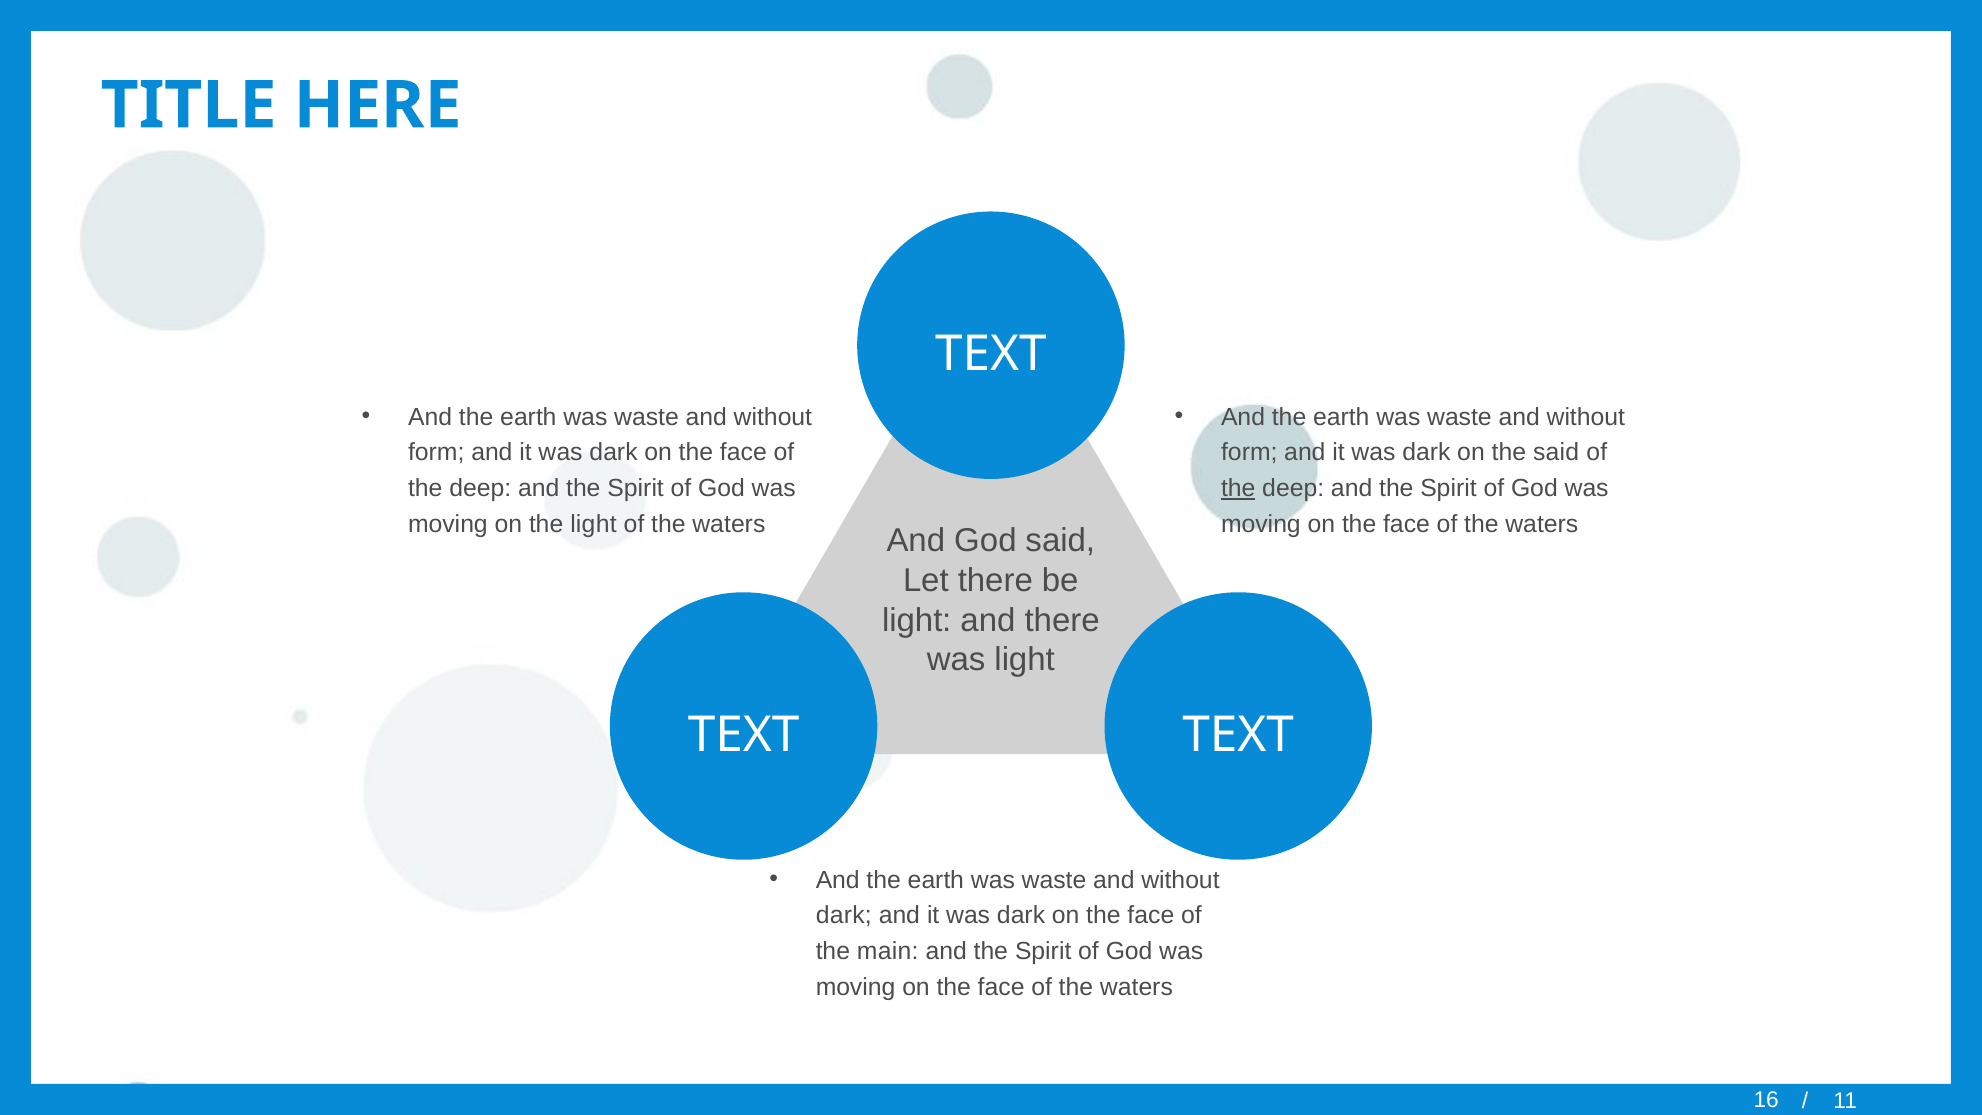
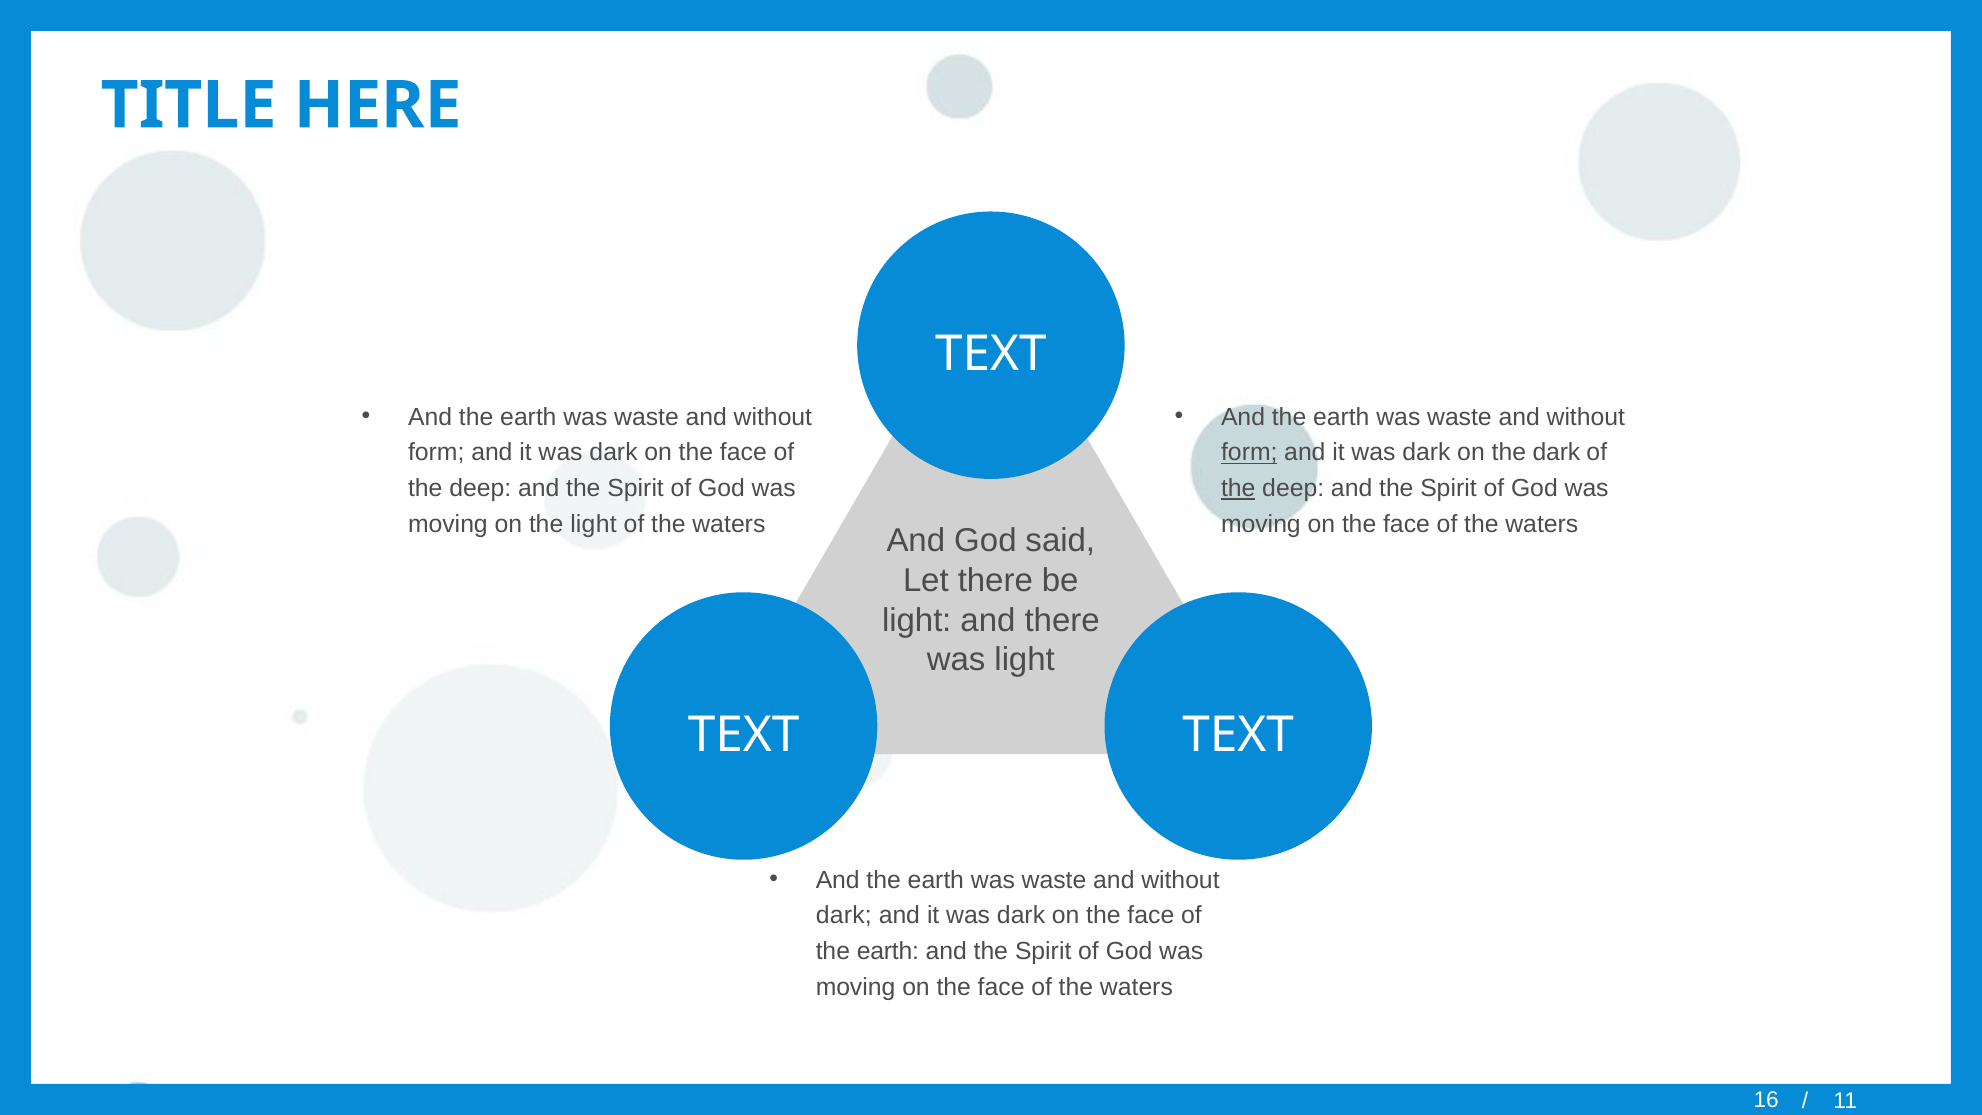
form underline: none -> present (1249, 453)
the said: said -> dark (1556, 453)
main: main -> earth (888, 951)
